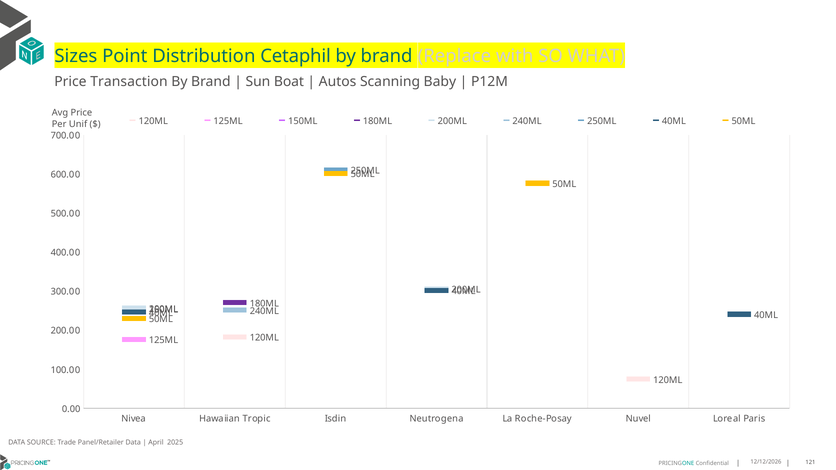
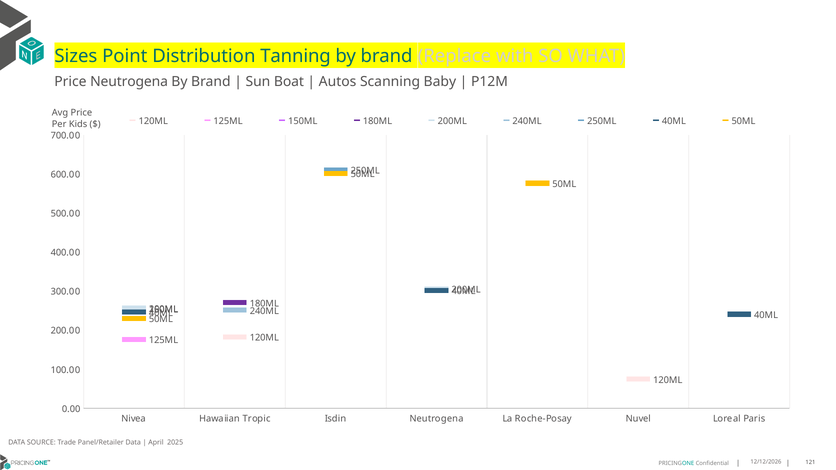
Cetaphil: Cetaphil -> Tanning (296, 56)
Price Transaction: Transaction -> Neutrogena (129, 82)
Unif: Unif -> Kids (78, 124)
